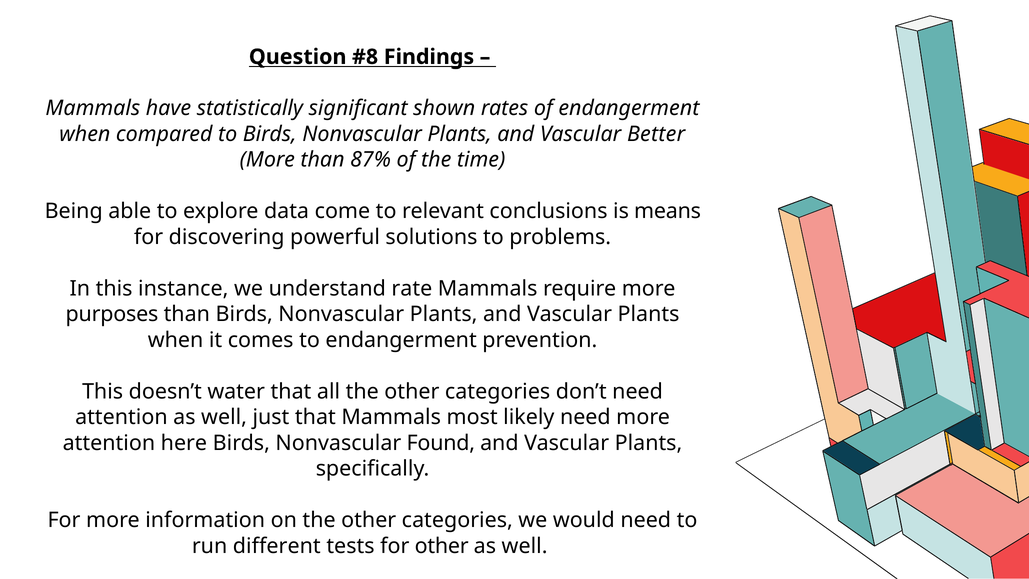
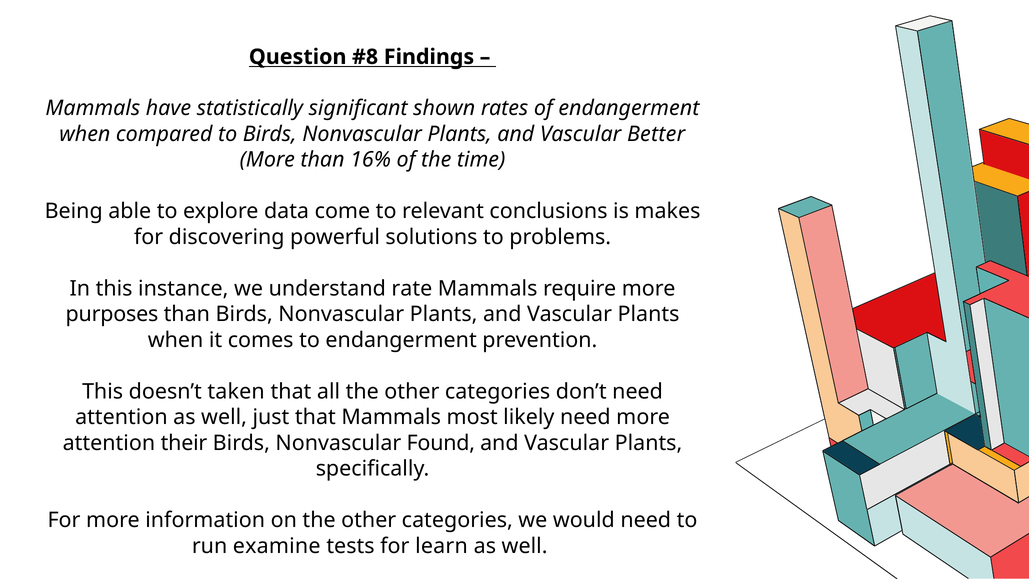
87%: 87% -> 16% (371, 160)
means: means -> makes (667, 211)
water: water -> taken (236, 391)
here: here -> their (184, 443)
different: different -> examine (277, 546)
for other: other -> learn (441, 546)
